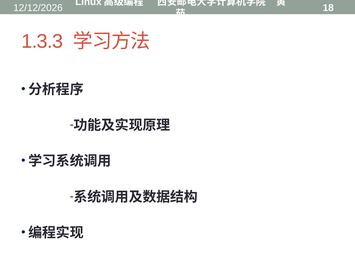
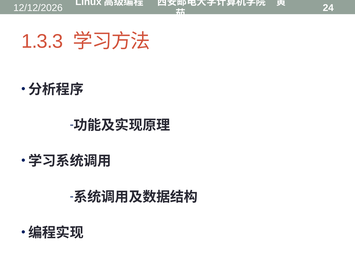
18: 18 -> 24 (328, 8)
